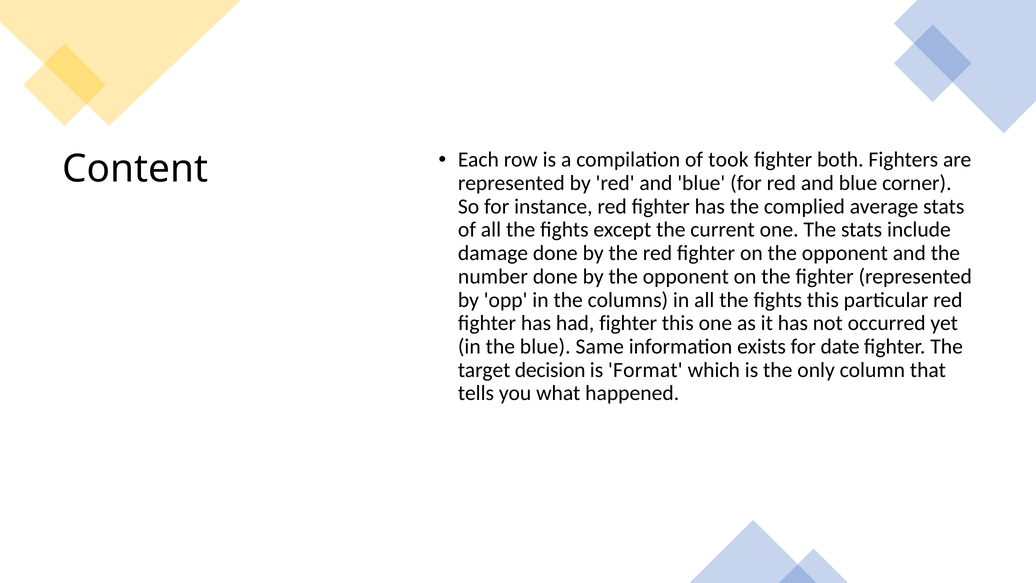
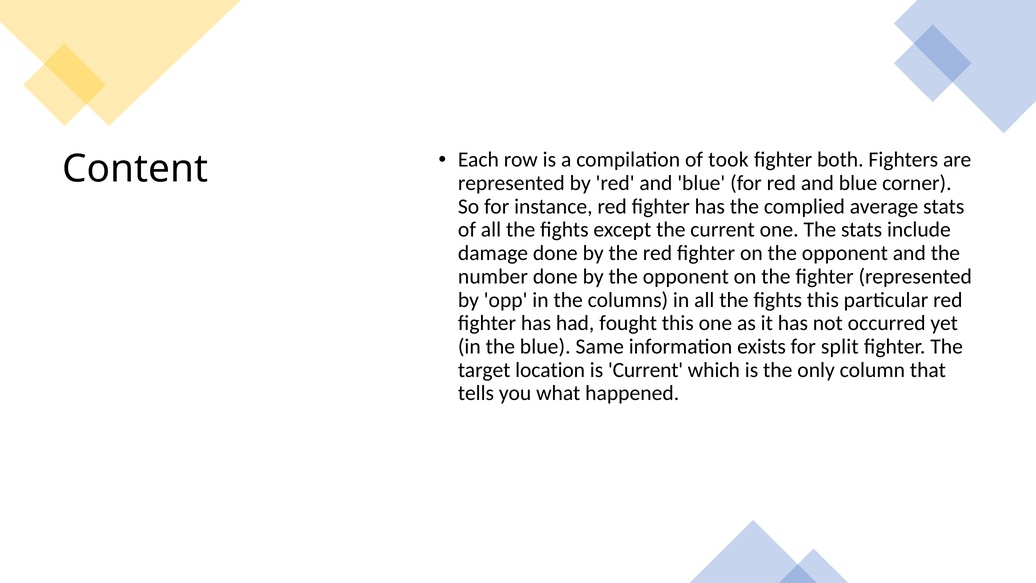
had fighter: fighter -> fought (628, 323)
date: date -> split (840, 346)
decision: decision -> location (550, 370)
is Format: Format -> Current (646, 370)
